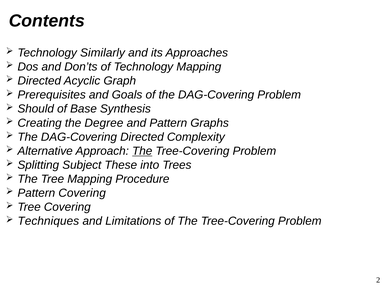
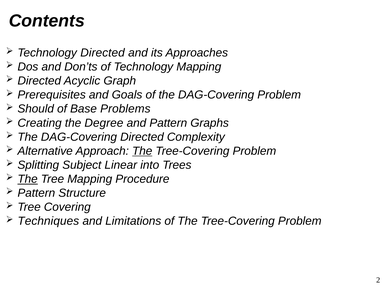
Technology Similarly: Similarly -> Directed (103, 53)
Synthesis: Synthesis -> Problems (125, 109)
These: These -> Linear (121, 165)
The underline: none -> present (28, 179)
Pattern Covering: Covering -> Structure (82, 193)
